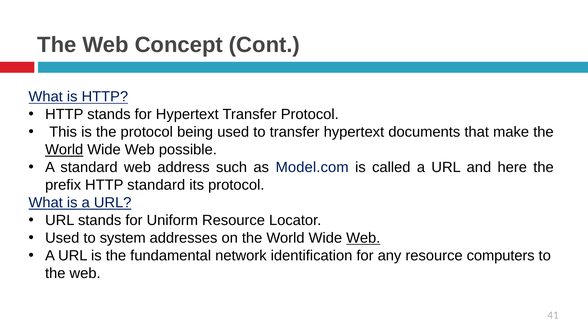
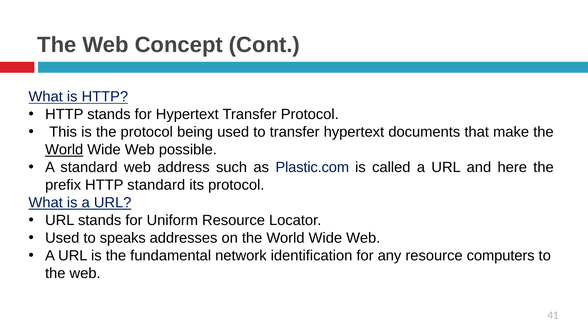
Model.com: Model.com -> Plastic.com (312, 167)
system: system -> speaks (123, 238)
Web underline: present -> none (363, 238)
